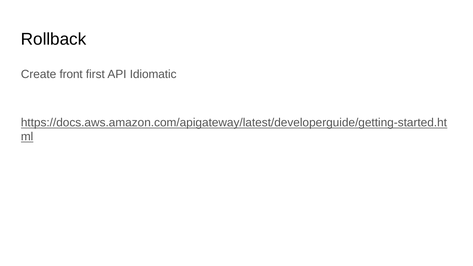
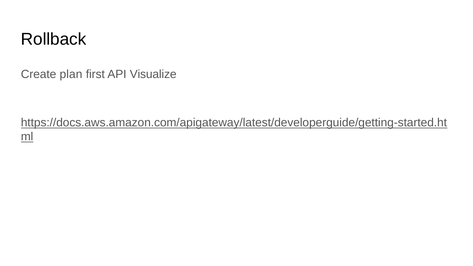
front: front -> plan (71, 74)
Idiomatic: Idiomatic -> Visualize (153, 74)
